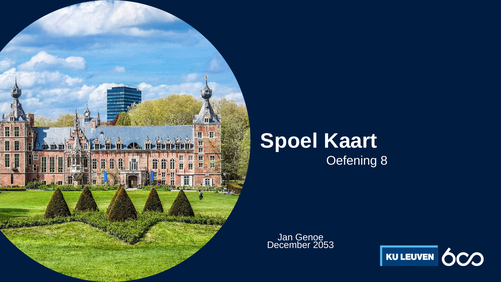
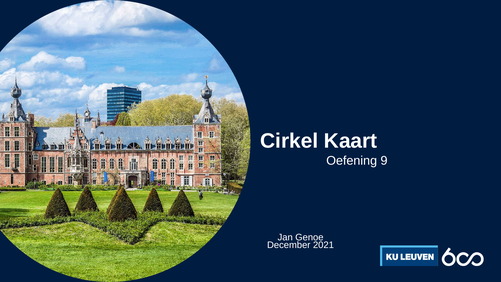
Spoel: Spoel -> Cirkel (289, 141)
8: 8 -> 9 (384, 161)
2053: 2053 -> 2021 (323, 245)
